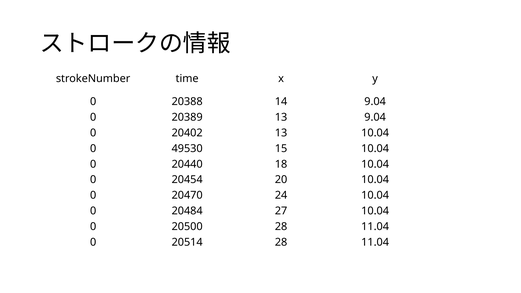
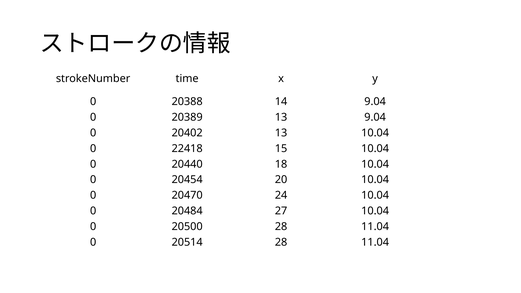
49530: 49530 -> 22418 (187, 149)
